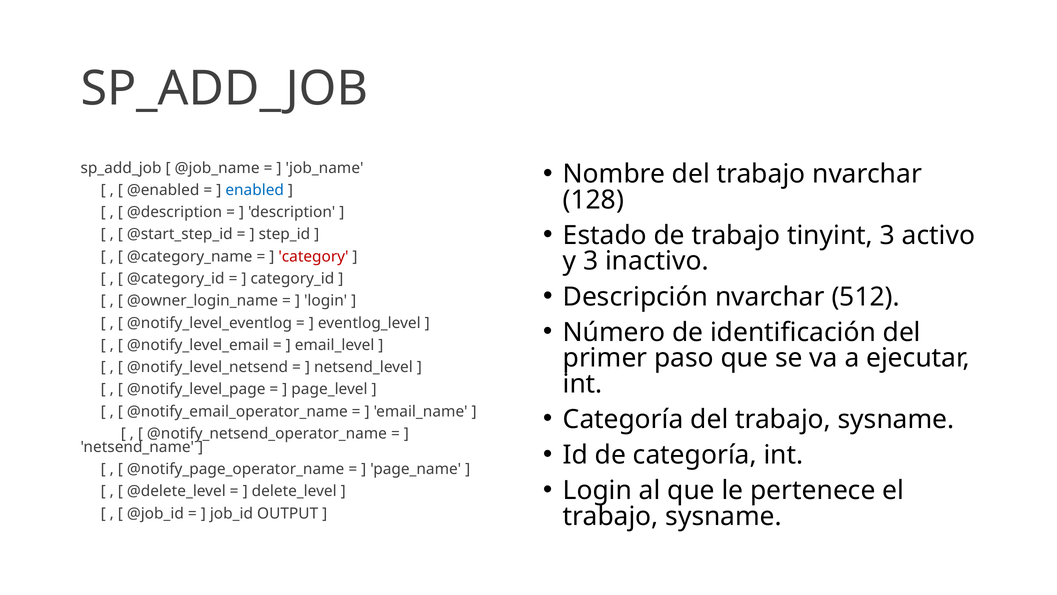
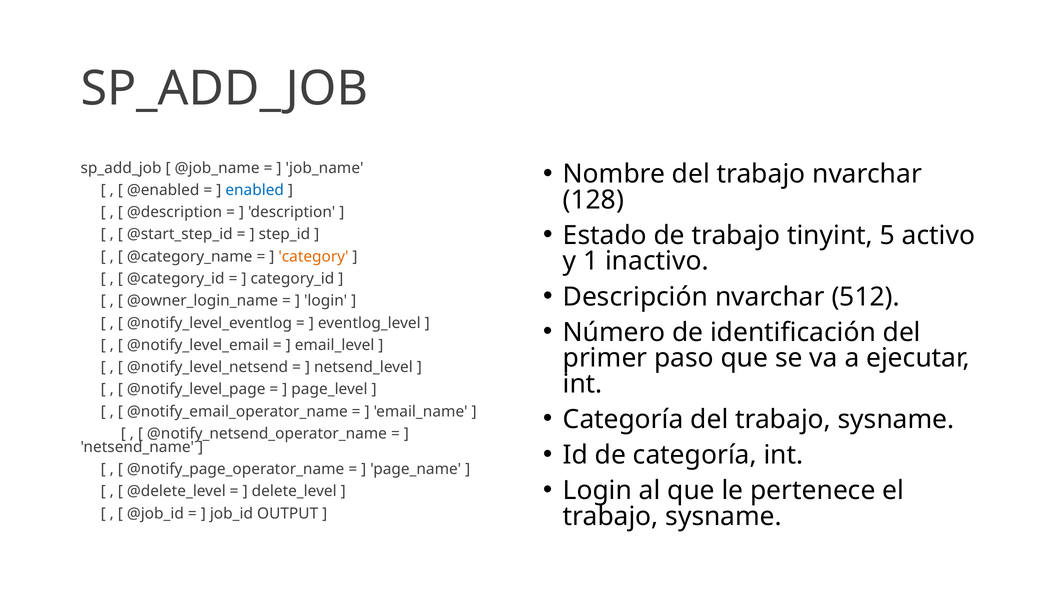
tinyint 3: 3 -> 5 (887, 235)
category colour: red -> orange (313, 256)
y 3: 3 -> 1 (591, 261)
